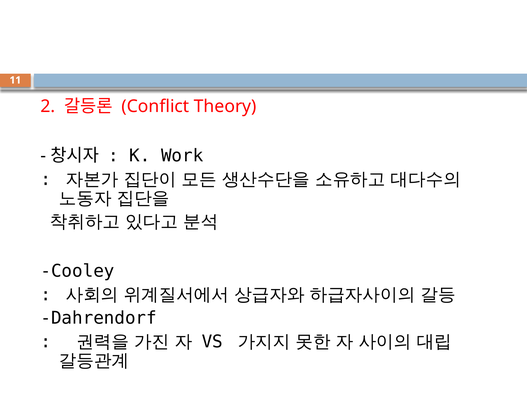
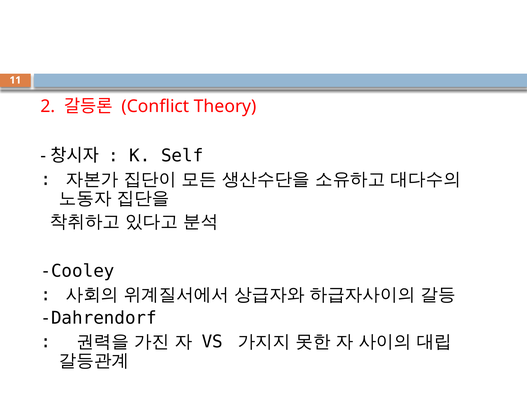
Work: Work -> Self (182, 156)
